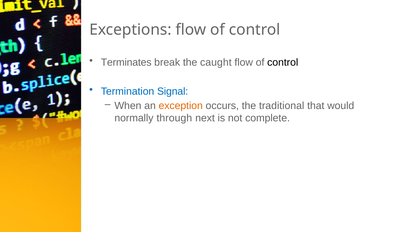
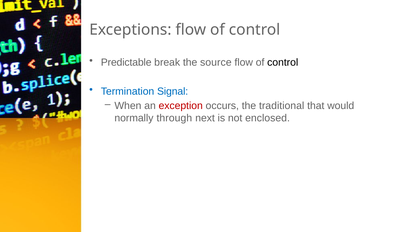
Terminates: Terminates -> Predictable (126, 63)
caught: caught -> source (216, 63)
exception colour: orange -> red (181, 106)
complete: complete -> enclosed (268, 118)
